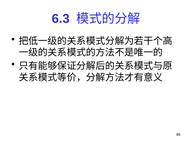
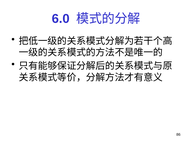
6.3: 6.3 -> 6.0 (61, 19)
